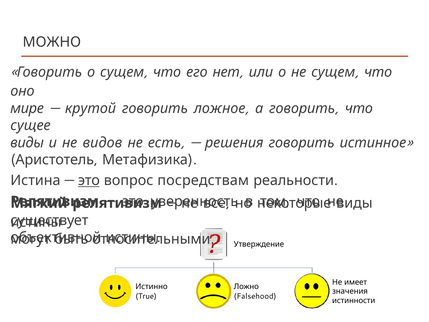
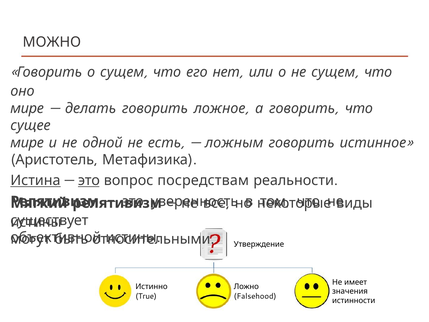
крутой: крутой -> делать (91, 108)
виды: виды -> мире (27, 143)
видов: видов -> одной (103, 143)
решения: решения -> ложным (234, 143)
Истина underline: none -> present (35, 180)
